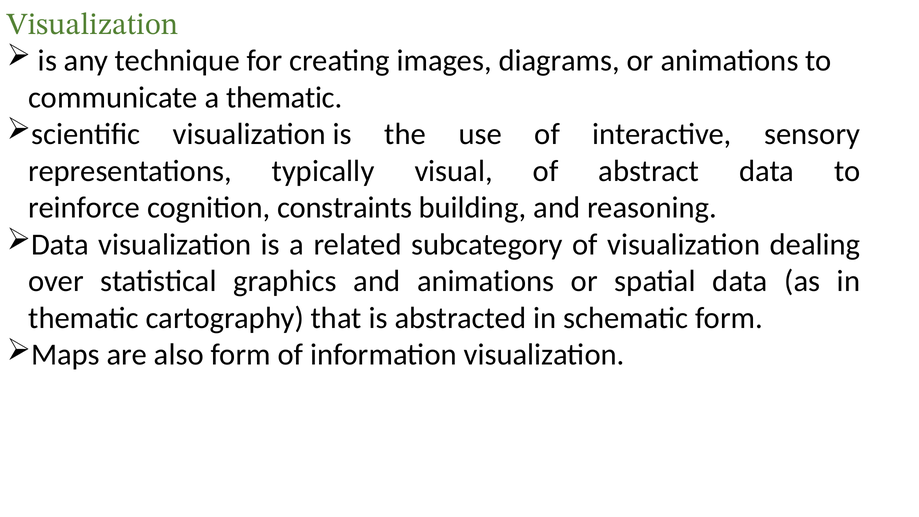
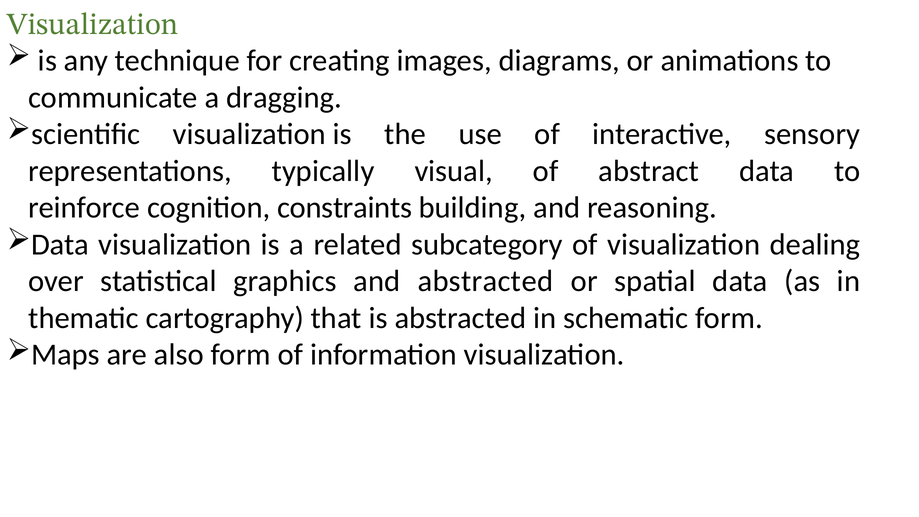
a thematic: thematic -> dragging (284, 97)
and animations: animations -> abstracted (485, 281)
